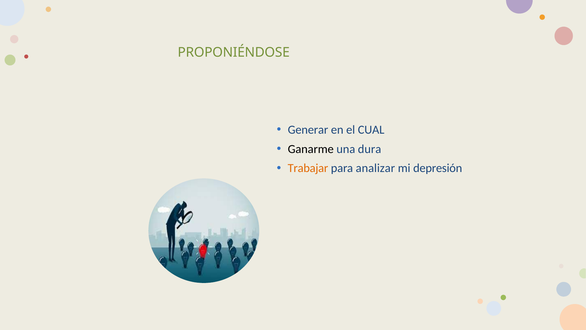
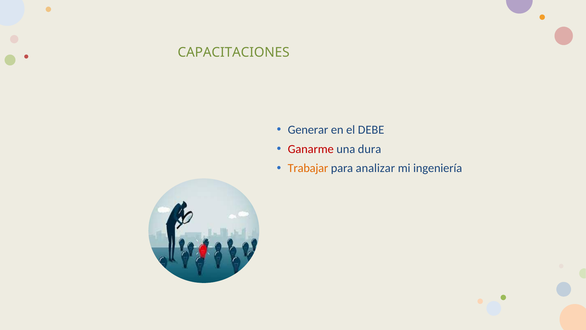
PROPONIÉNDOSE: PROPONIÉNDOSE -> CAPACITACIONES (234, 52)
CUAL: CUAL -> DEBE (371, 130)
Ganarme colour: black -> red (311, 149)
depresión: depresión -> ingeniería (438, 168)
